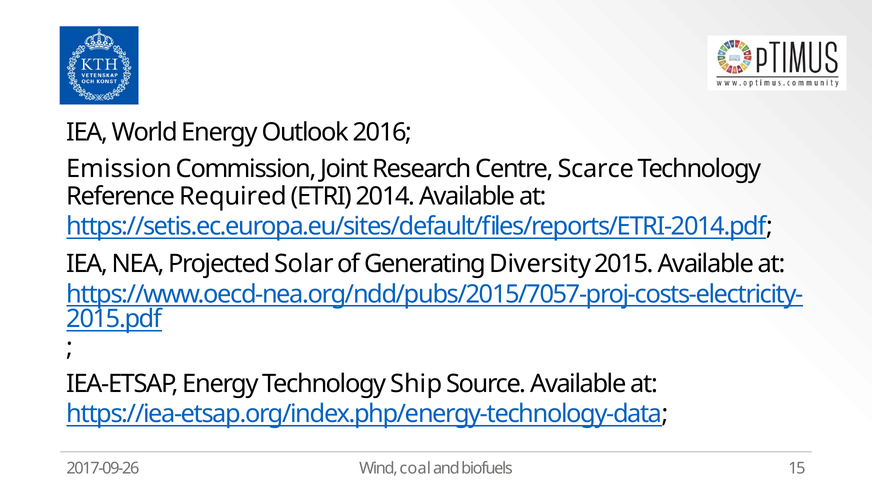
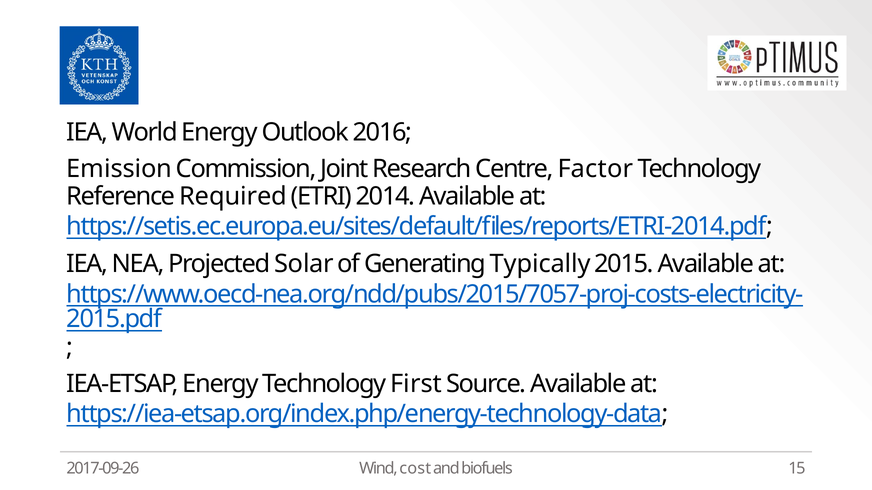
Scarce: Scarce -> Factor (595, 169)
Diversity: Diversity -> Typically (540, 264)
Ship: Ship -> First (416, 384)
coal: coal -> cost (415, 469)
